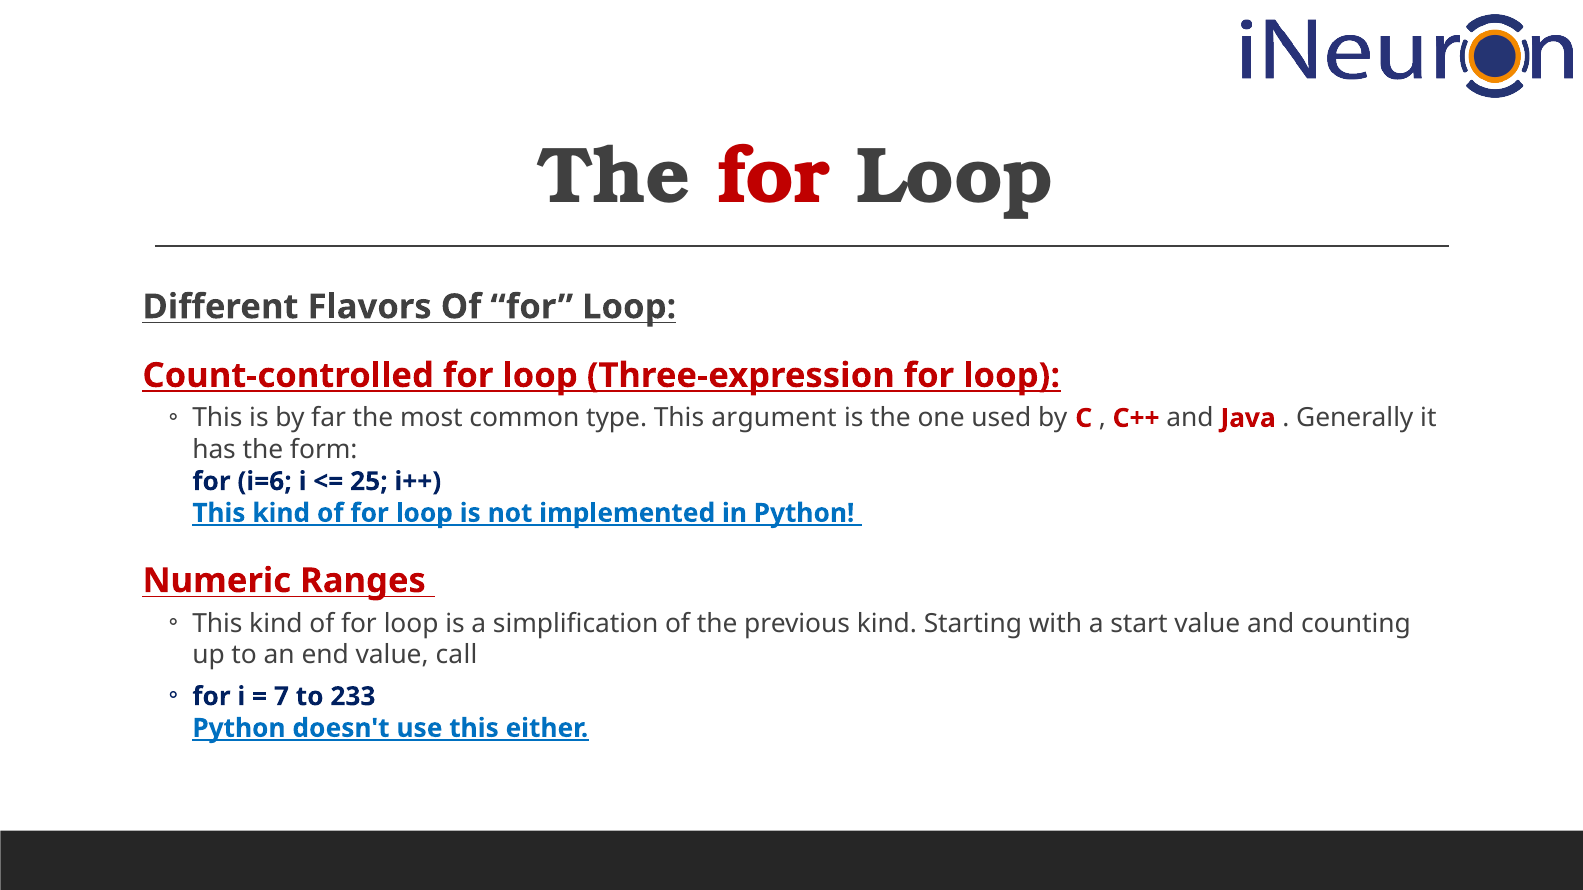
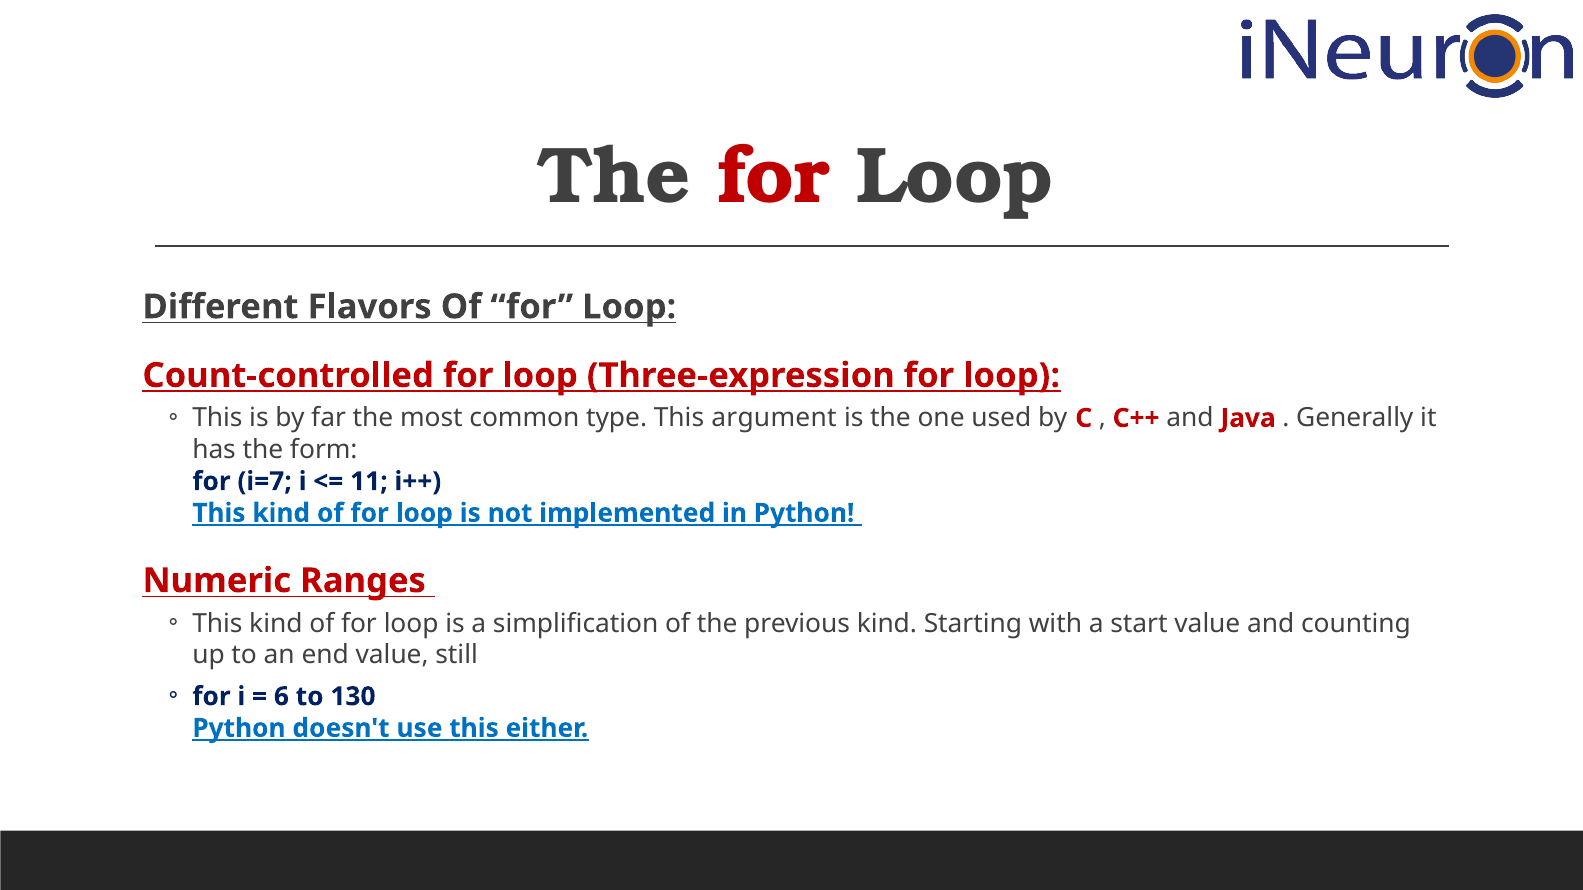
i=6: i=6 -> i=7 (265, 482)
25: 25 -> 11 (369, 482)
call: call -> still (457, 655)
7: 7 -> 6 (281, 697)
233: 233 -> 130 (353, 697)
